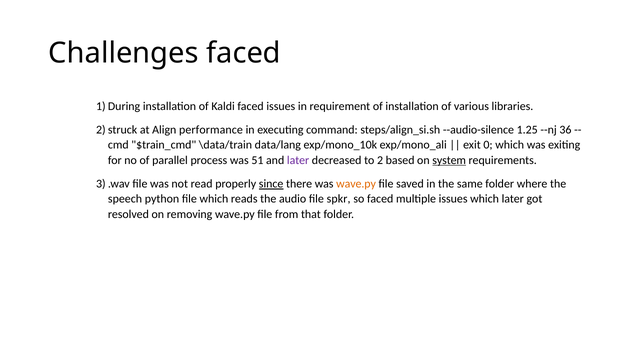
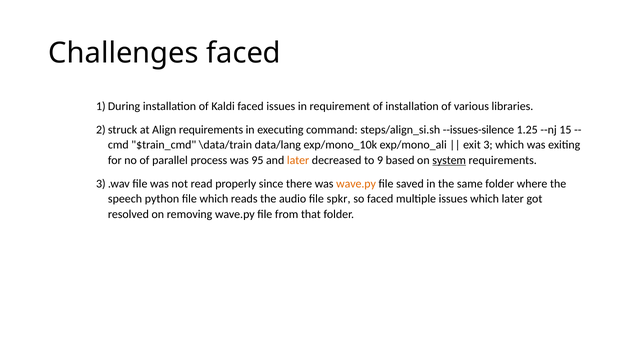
Align performance: performance -> requirements (211, 130)
--audio-silence: --audio-silence -> --issues-silence (478, 130)
36: 36 -> 15 (565, 130)
0: 0 -> 3 (488, 145)
51: 51 -> 95 (257, 160)
later colour: purple -> orange (298, 160)
2: 2 -> 9 (380, 160)
since underline: present -> none (271, 184)
